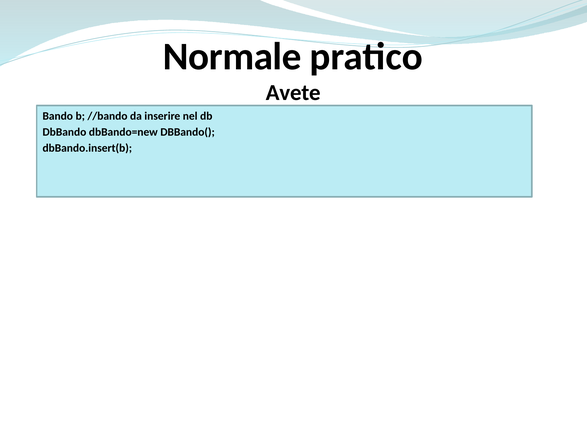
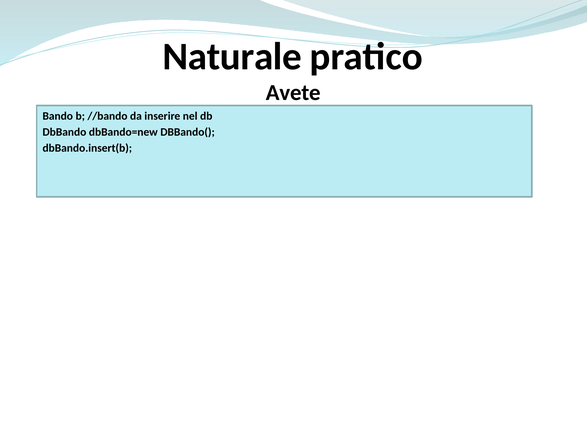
Normale: Normale -> Naturale (232, 57)
